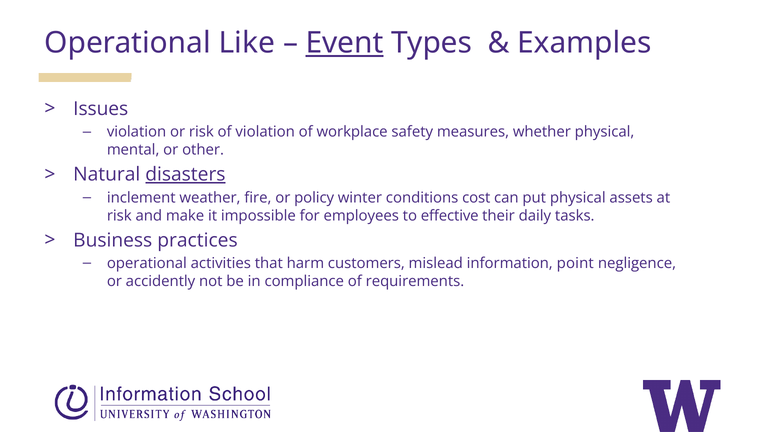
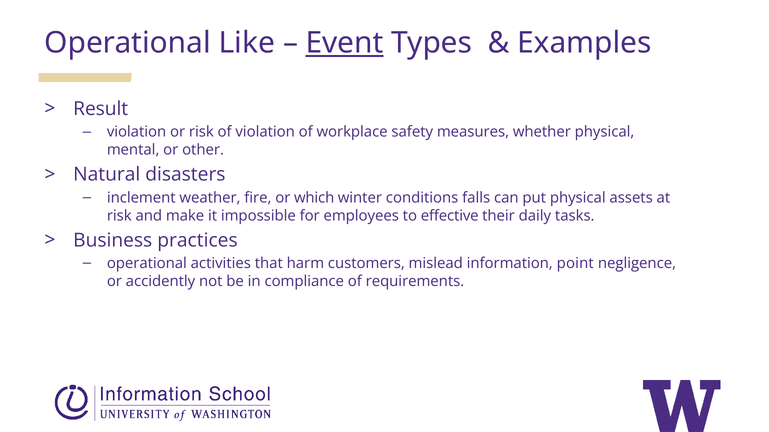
Issues: Issues -> Result (101, 109)
disasters underline: present -> none (185, 175)
policy: policy -> which (314, 198)
cost: cost -> falls (476, 198)
